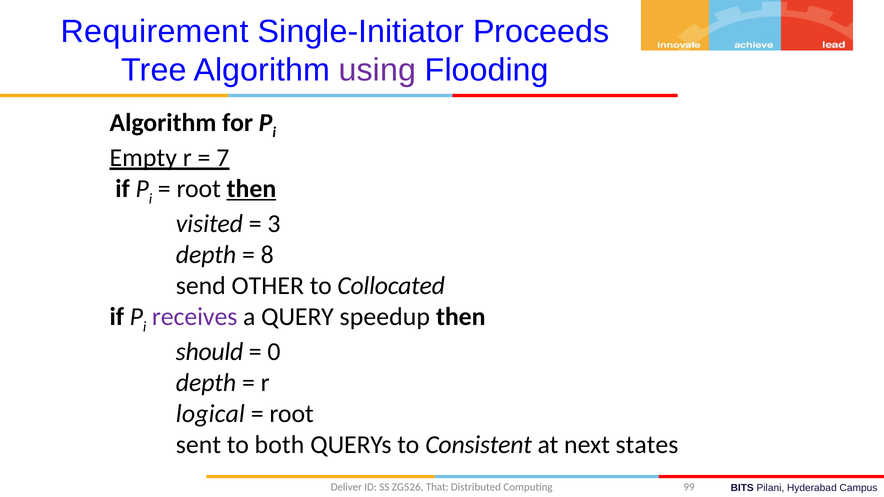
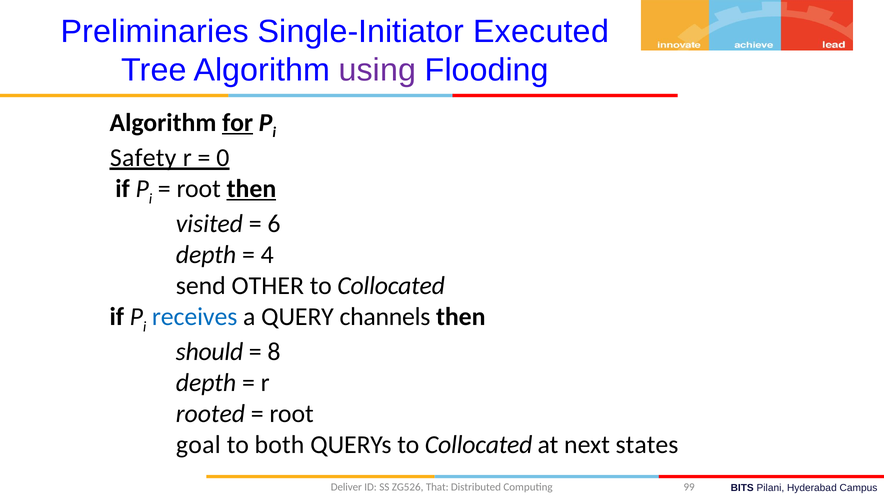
Requirement: Requirement -> Preliminaries (155, 31)
Proceeds: Proceeds -> Executed (541, 31)
for underline: none -> present (238, 123)
Empty: Empty -> Safety (143, 158)
7: 7 -> 0 (223, 158)
3: 3 -> 6 (274, 224)
8: 8 -> 4 (267, 255)
receives colour: purple -> blue (195, 317)
speedup: speedup -> channels (385, 317)
0: 0 -> 8 (274, 352)
logical: logical -> rooted (210, 414)
sent: sent -> goal (198, 445)
QUERYs to Consistent: Consistent -> Collocated (479, 445)
